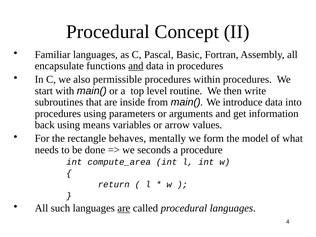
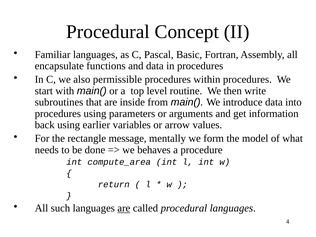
and underline: present -> none (136, 66)
means: means -> earlier (96, 125)
behaves: behaves -> message (128, 138)
seconds: seconds -> behaves (154, 150)
